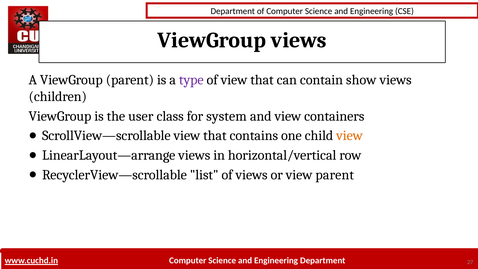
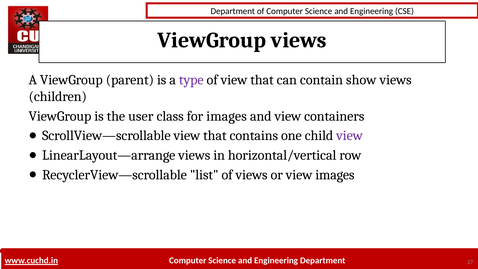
for system: system -> images (226, 116)
view colour: orange -> purple (350, 136)
view parent: parent -> images (335, 175)
